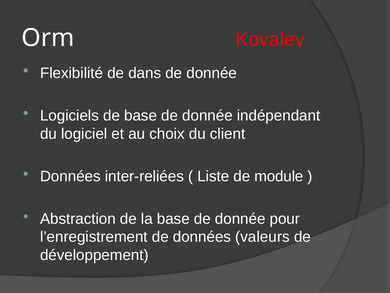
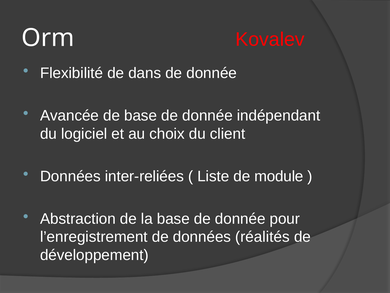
Logiciels: Logiciels -> Avancée (69, 115)
valeurs: valeurs -> réalités (262, 237)
